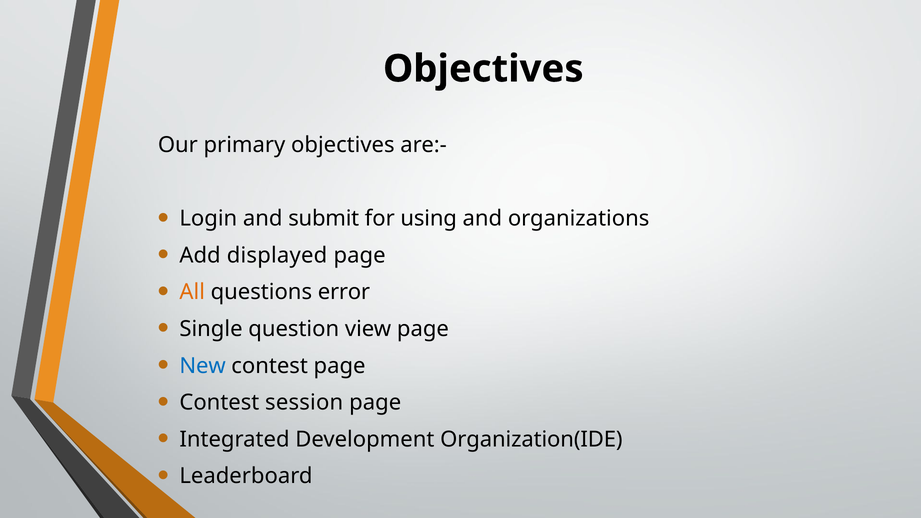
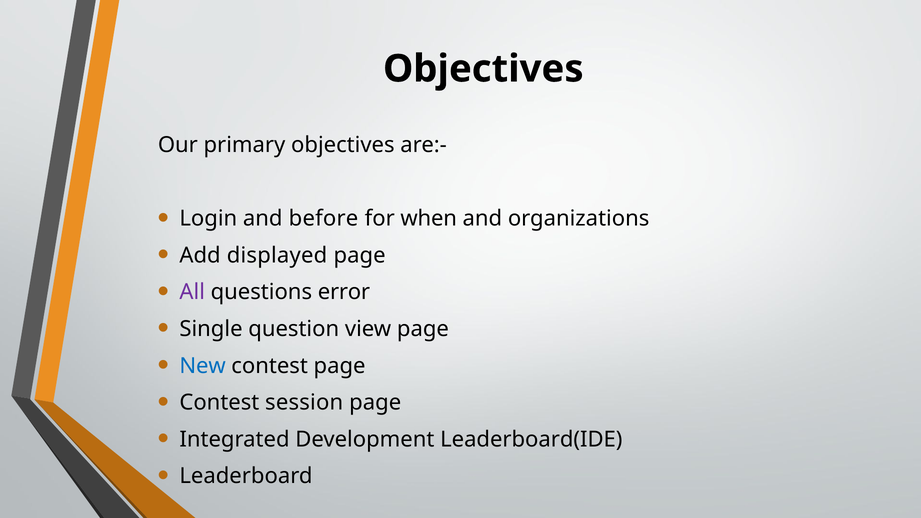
submit: submit -> before (324, 218)
using: using -> when (429, 218)
All colour: orange -> purple (192, 292)
Organization(IDE: Organization(IDE -> Leaderboard(IDE (531, 439)
